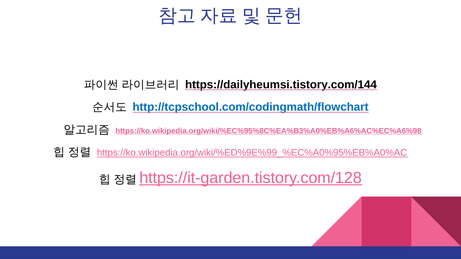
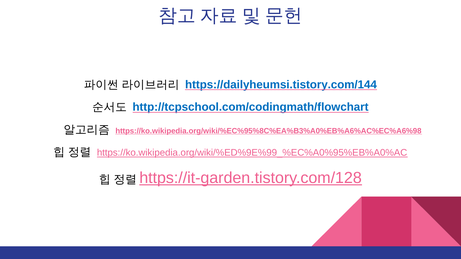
https://dailyheumsi.tistory.com/144 colour: black -> blue (281, 85)
